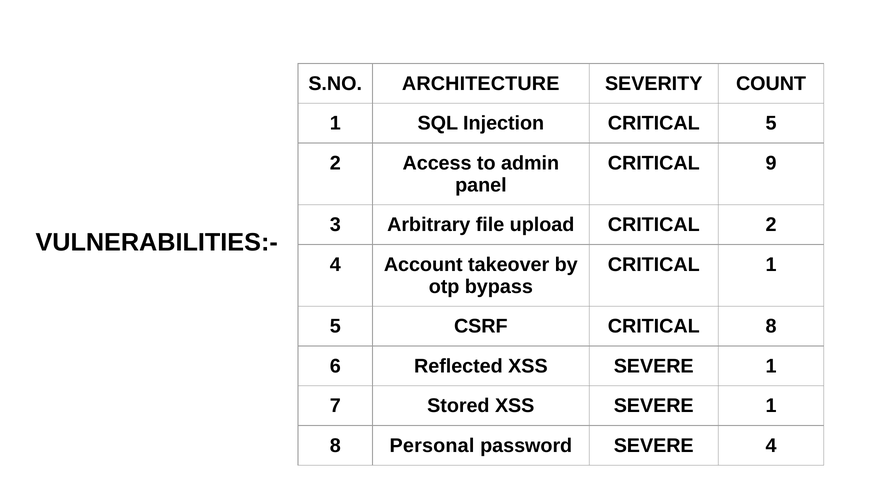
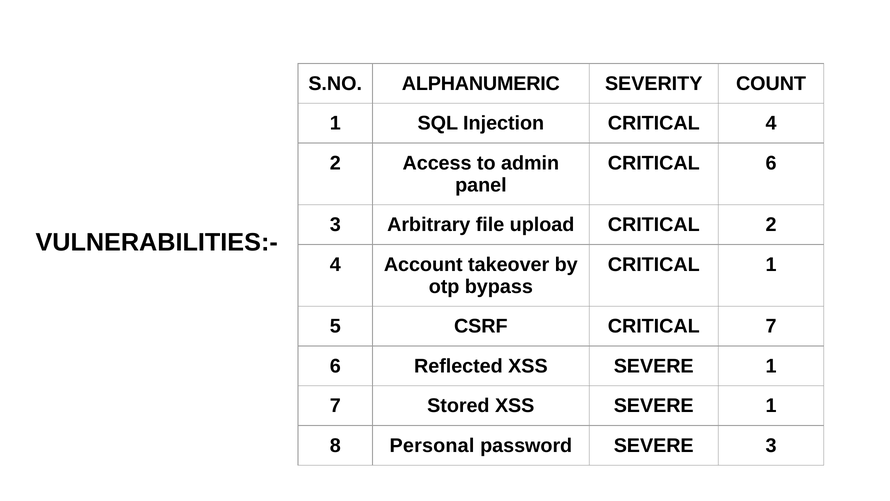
ARCHITECTURE: ARCHITECTURE -> ALPHANUMERIC (481, 84)
CRITICAL 5: 5 -> 4 (771, 123)
CRITICAL 9: 9 -> 6 (771, 163)
CRITICAL 8: 8 -> 7 (771, 326)
SEVERE 4: 4 -> 3 (771, 445)
